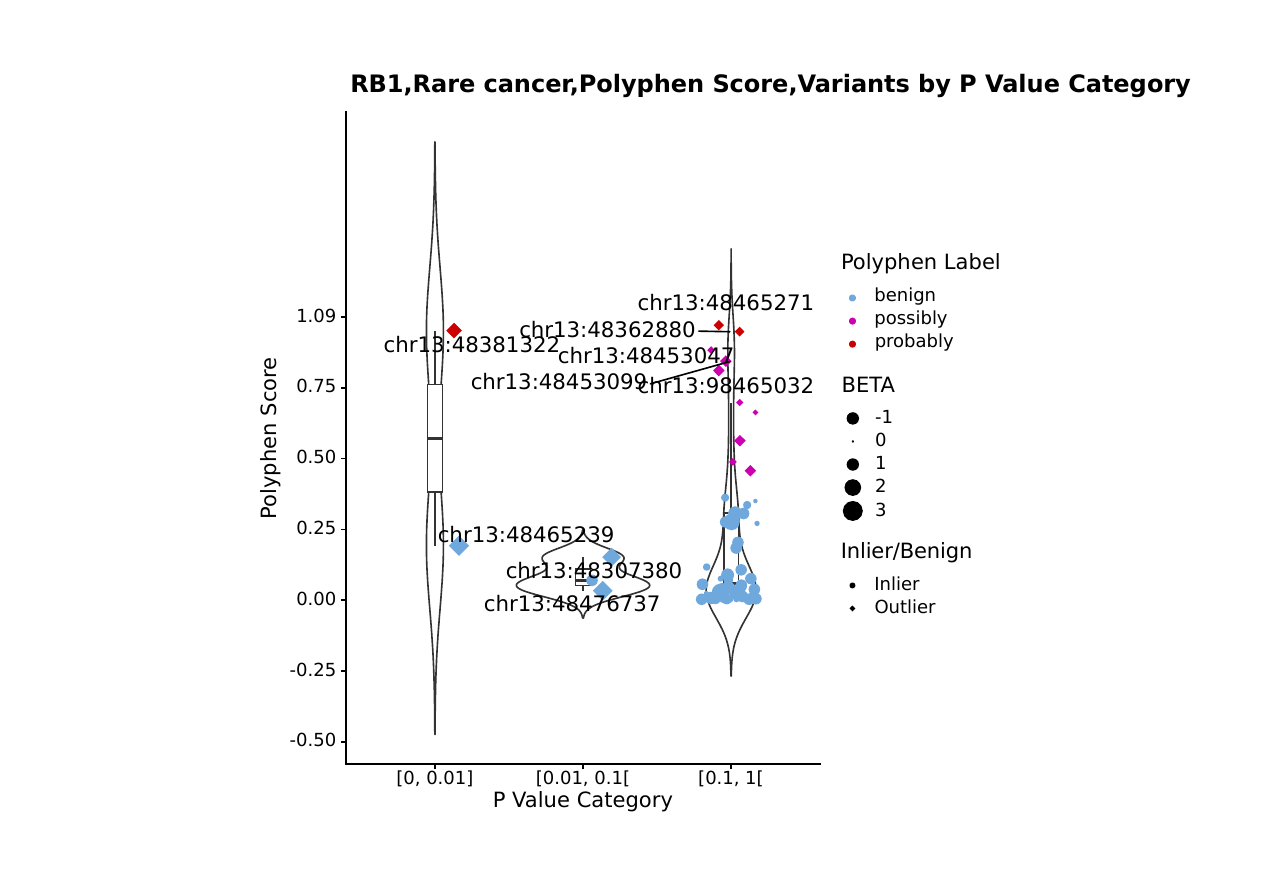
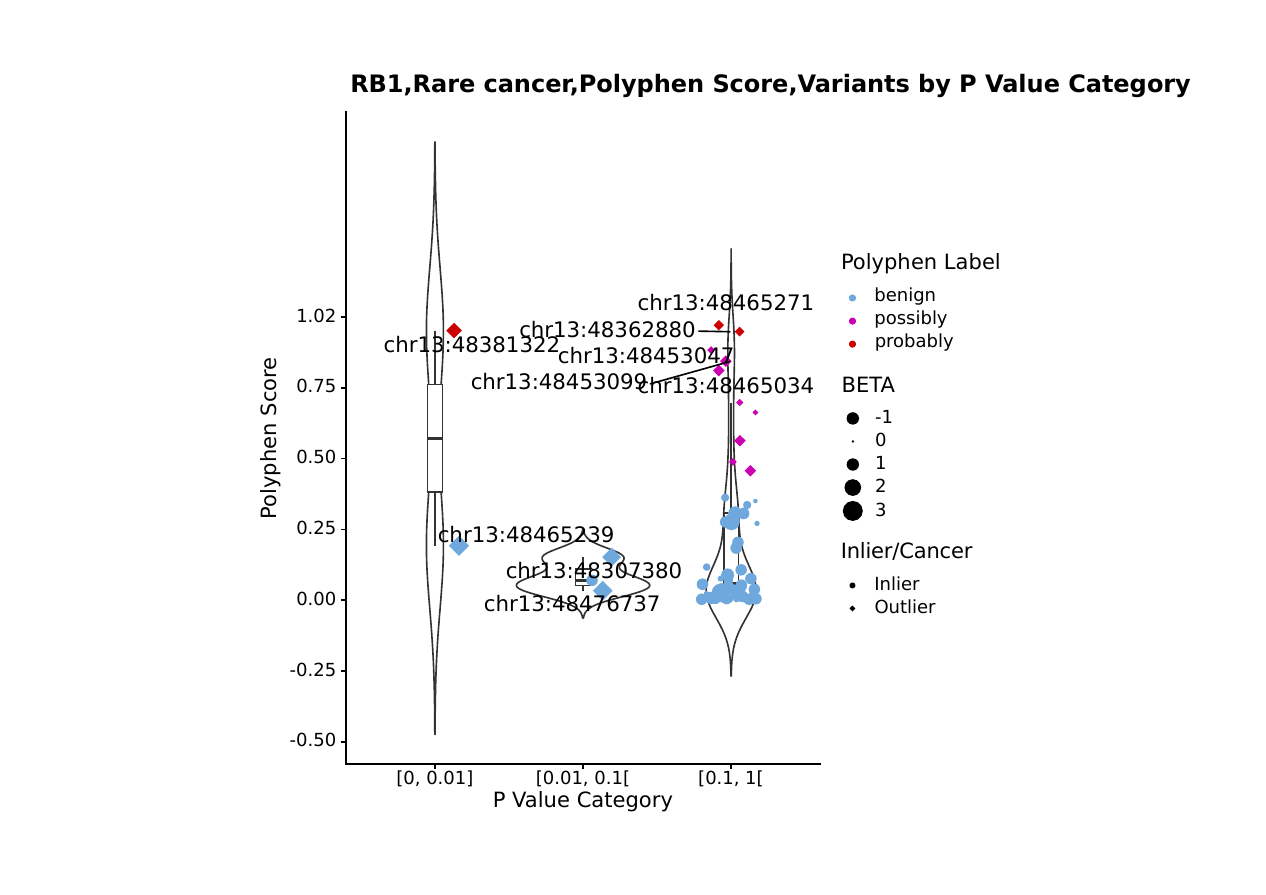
1.09: 1.09 -> 1.02 (316, 316)
chr13:98465032: chr13:98465032 -> chr13:48465034 (726, 386)
Inlier/Benign: Inlier/Benign -> Inlier/Cancer (907, 552)
